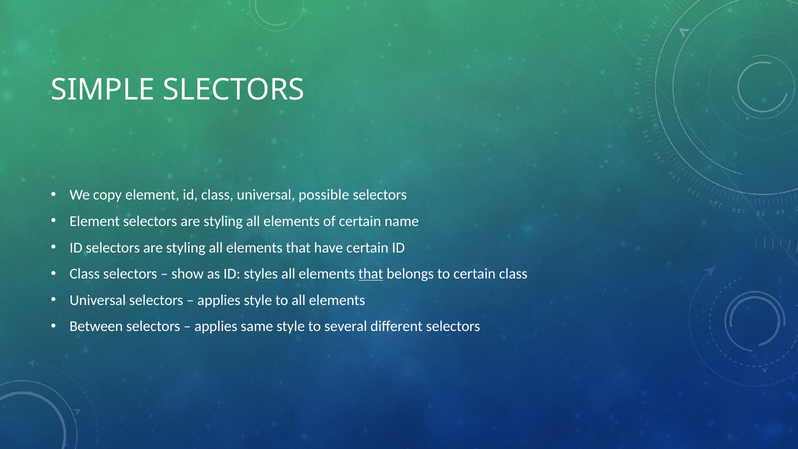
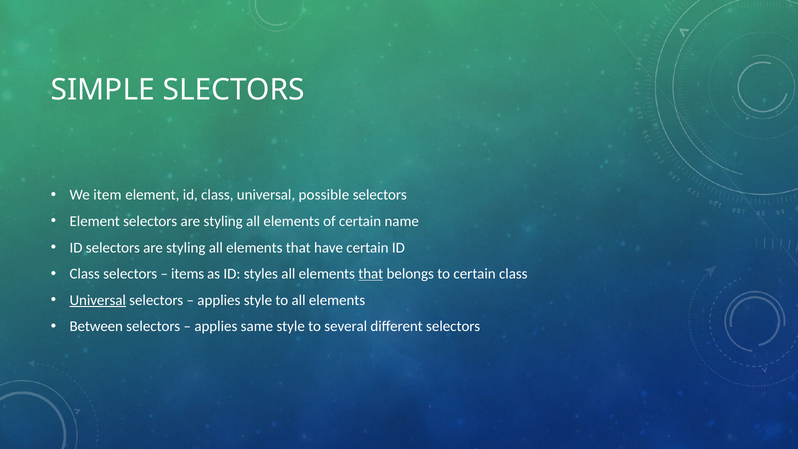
copy: copy -> item (107, 195)
show: show -> items (188, 274)
Universal underline: none -> present (98, 300)
